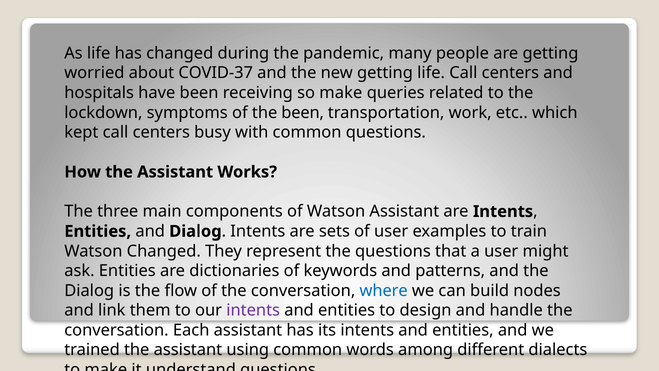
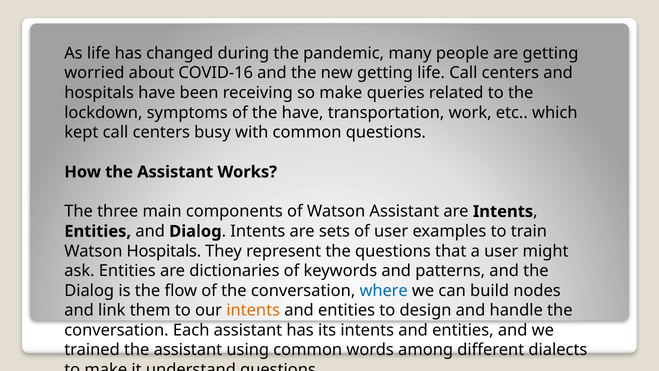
COVID-37: COVID-37 -> COVID-16 (216, 73)
the been: been -> have (303, 113)
Watson Changed: Changed -> Hospitals (164, 251)
intents colour: purple -> orange (253, 310)
